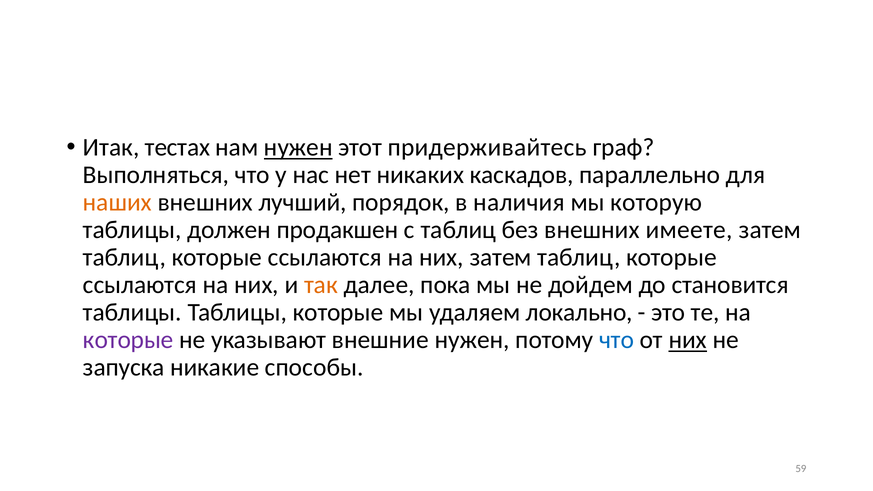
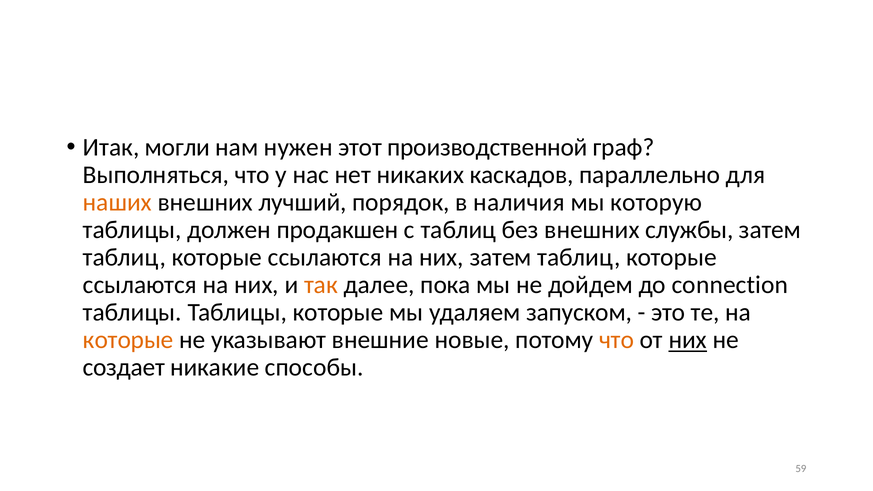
тестах: тестах -> могли (178, 148)
нужен underline: present -> none (298, 148)
придерживайтесь: придерживайтесь -> производственной (487, 148)
имеете: имеете -> службы (689, 230)
становится: становится -> connection (730, 285)
локально: локально -> запуском (579, 313)
которые colour: purple -> orange (128, 340)
внешние нужен: нужен -> новые (472, 340)
что colour: blue -> orange (617, 340)
запуска: запуска -> создает (124, 368)
